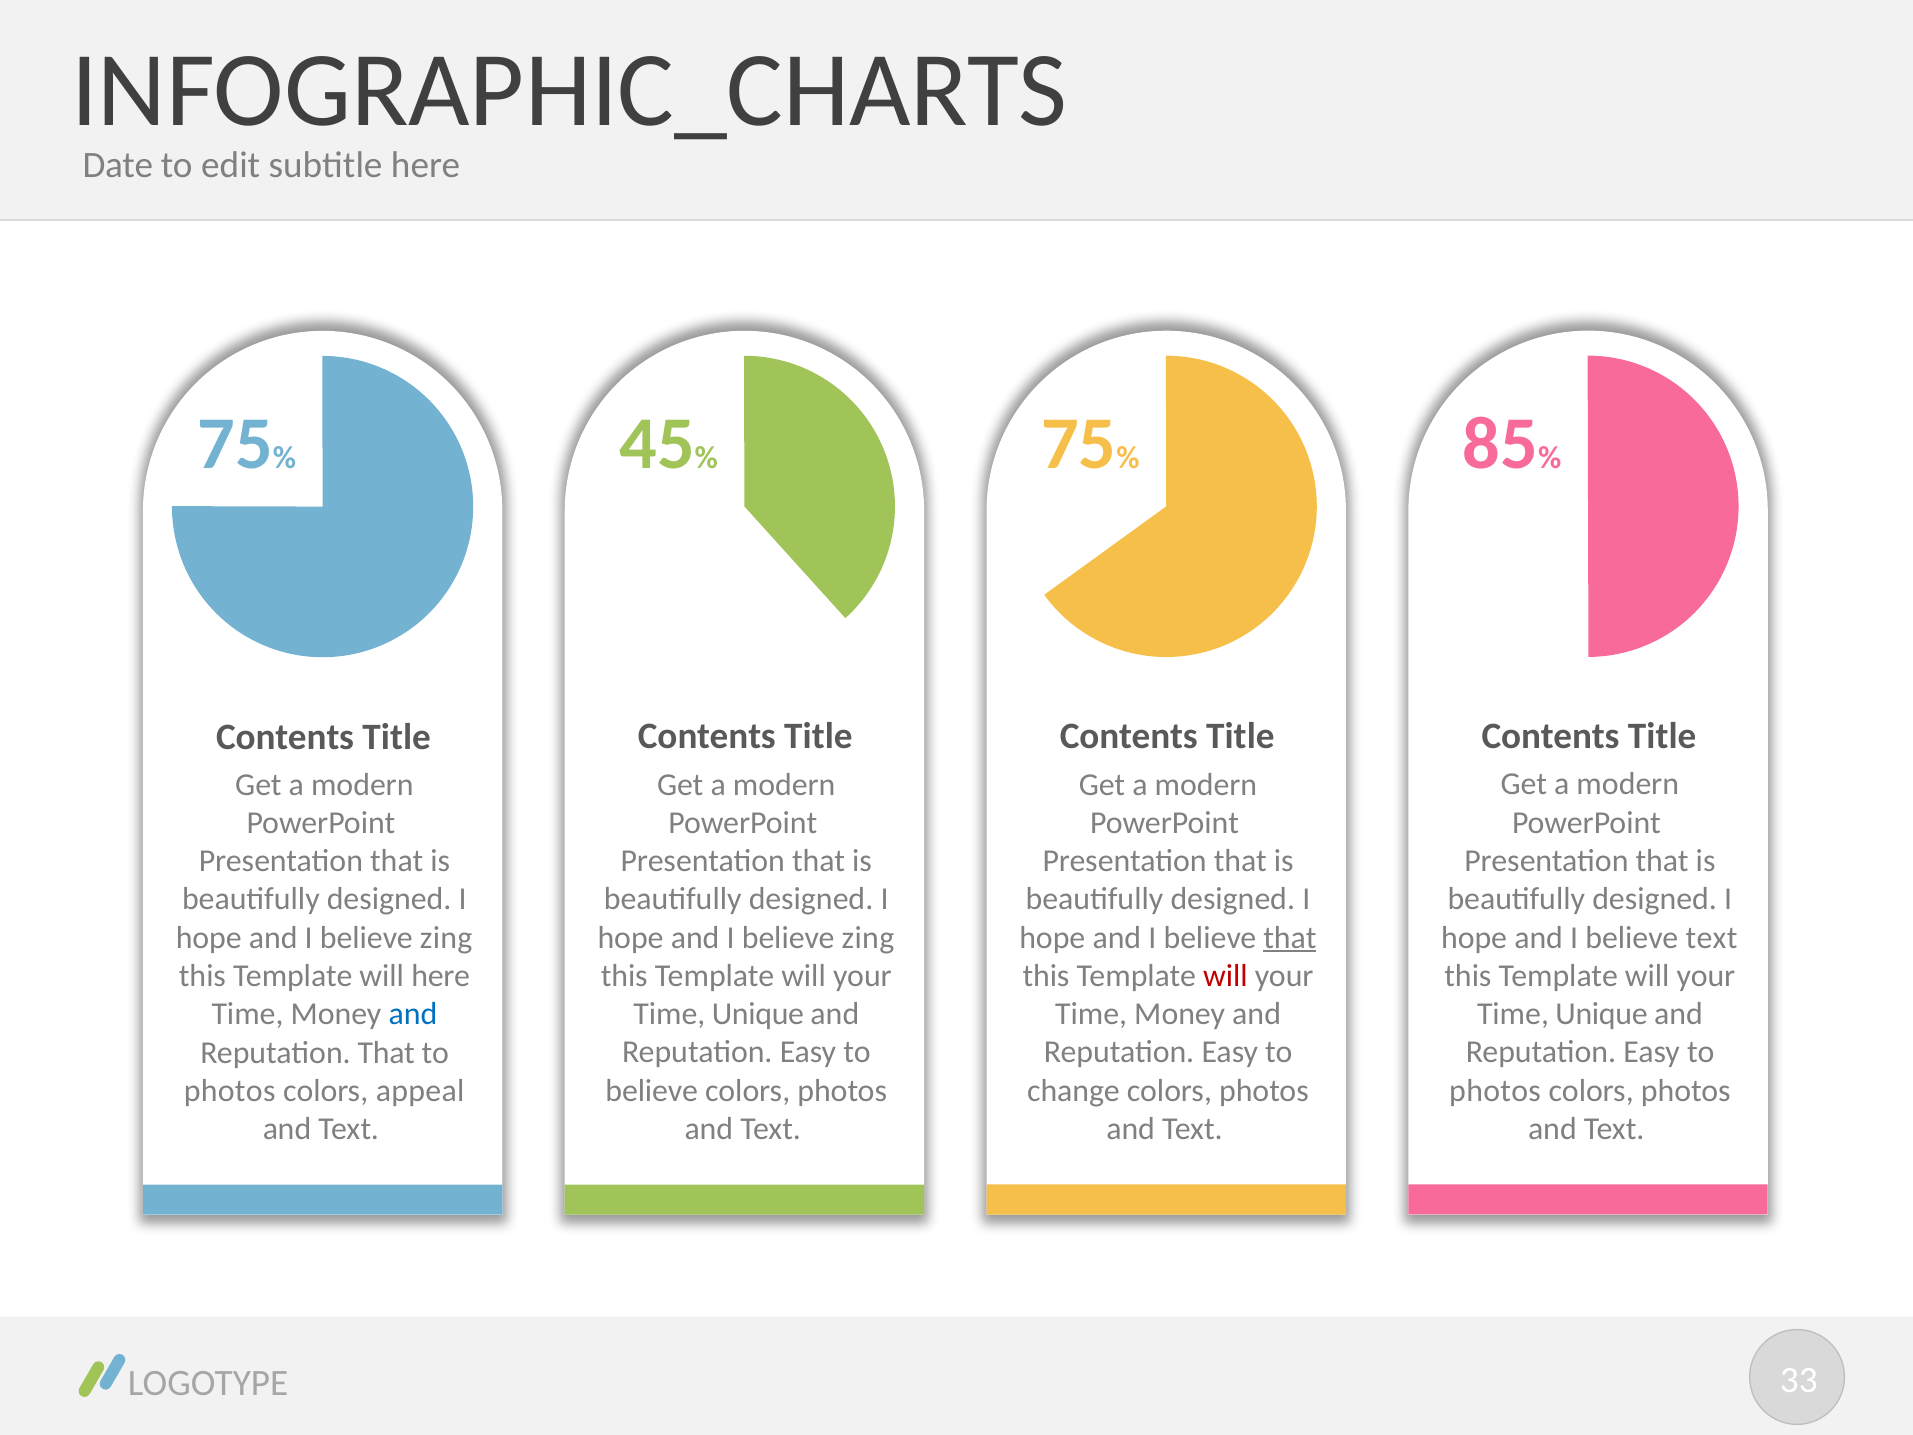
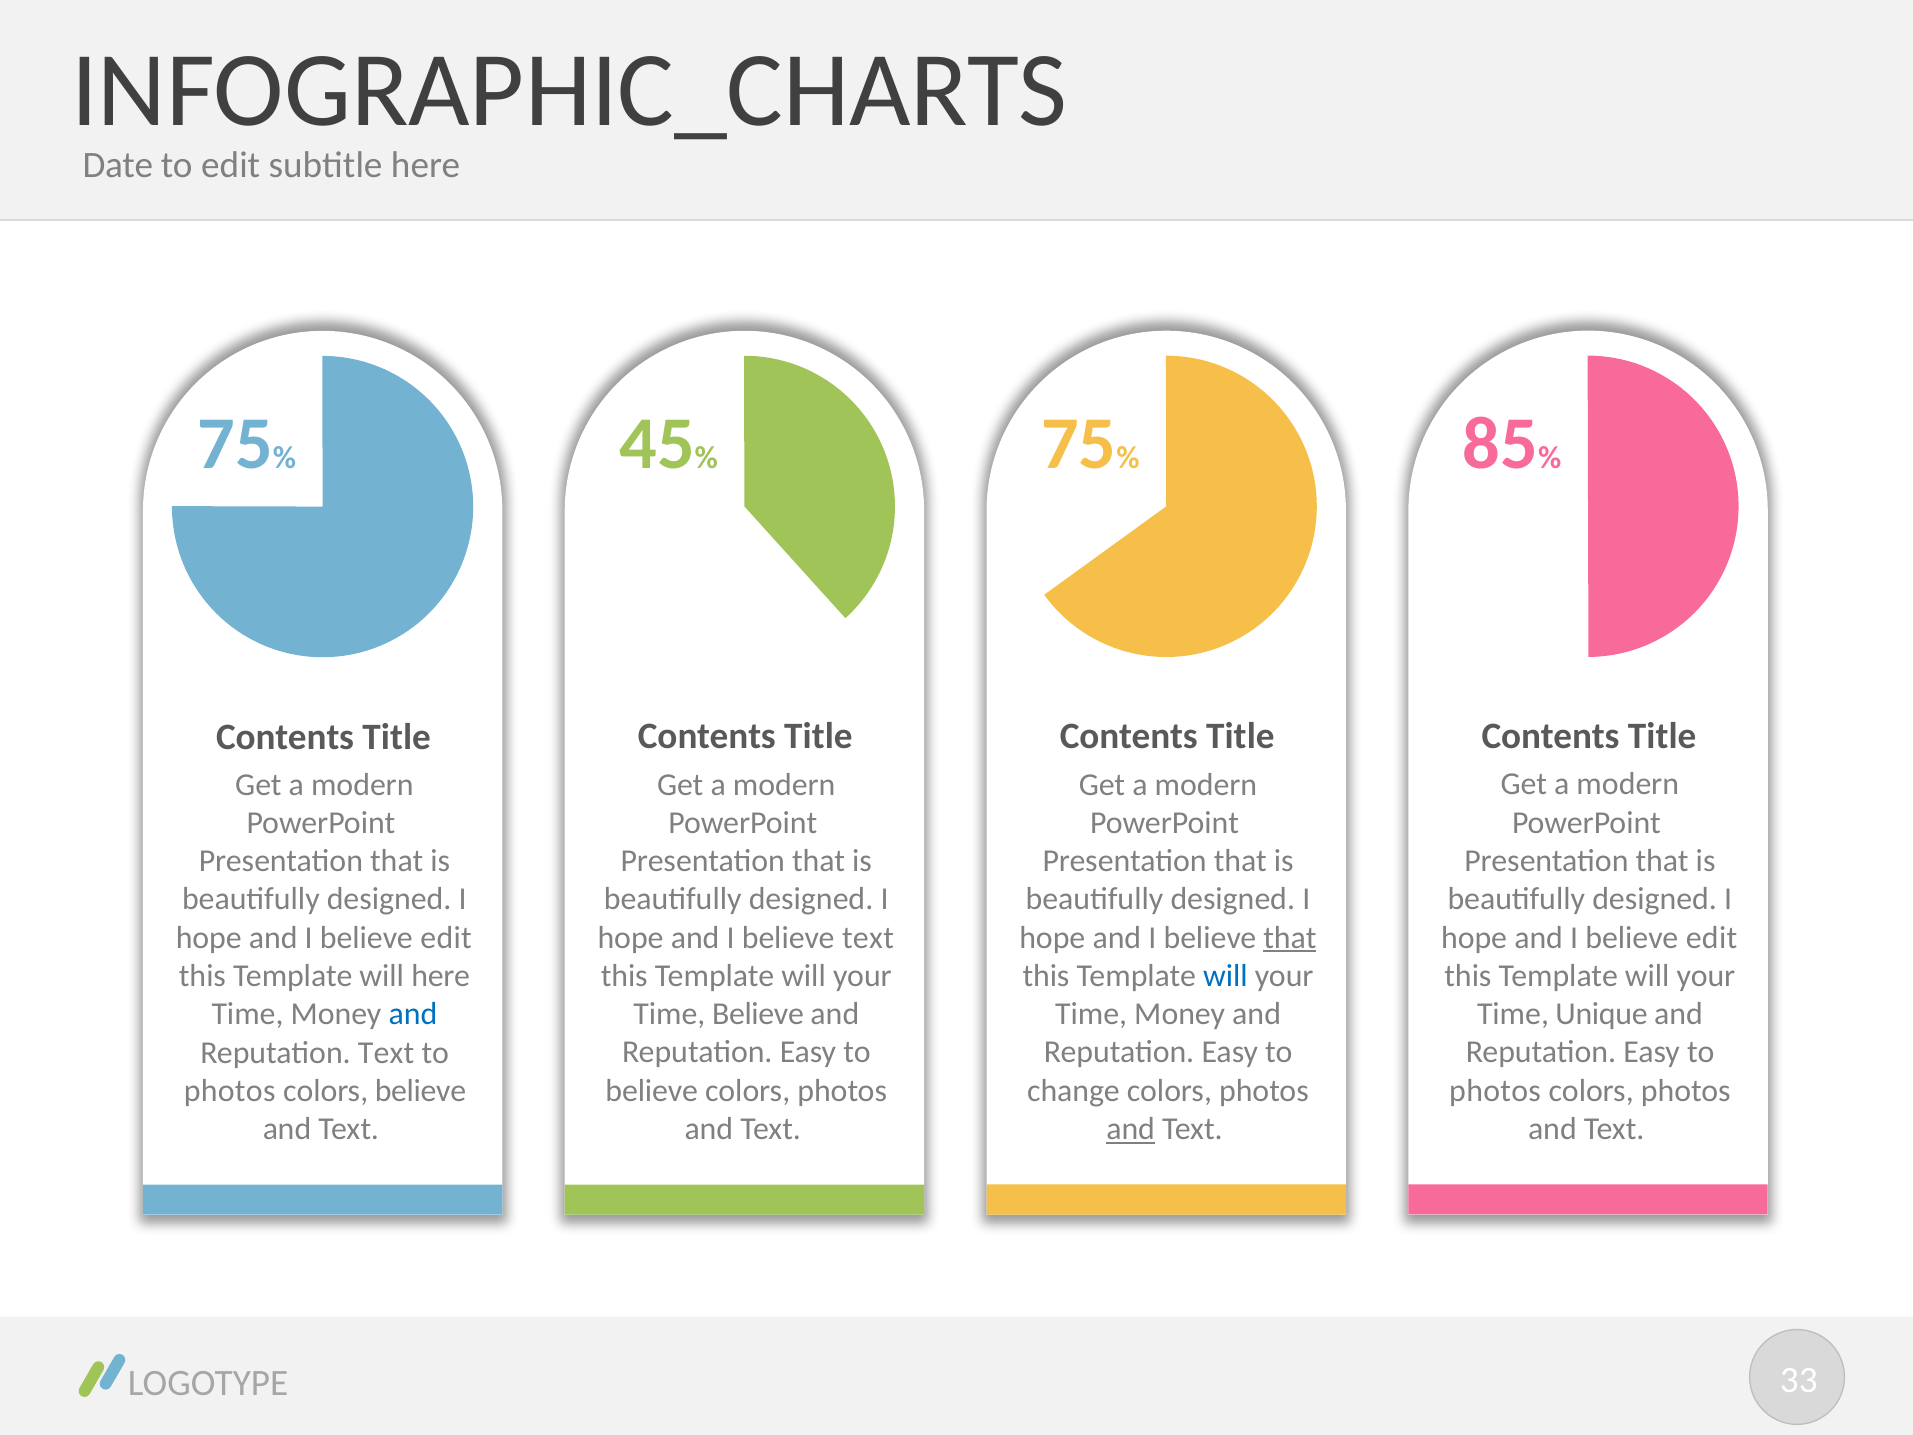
zing: zing -> edit (446, 938)
zing: zing -> text (868, 937)
text: text -> edit (1712, 937)
will colour: red -> blue (1225, 976)
Unique: Unique -> Believe (758, 1014)
Reputation That: That -> Text (386, 1052)
colors appeal: appeal -> believe (420, 1091)
and underline: none -> present (1131, 1129)
